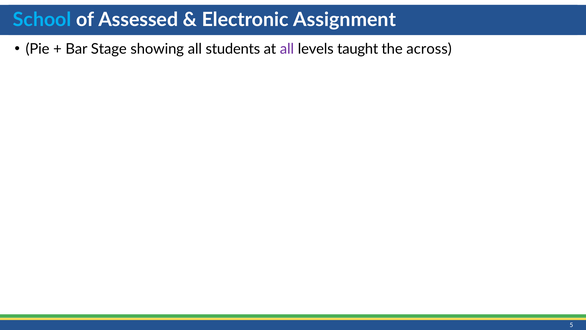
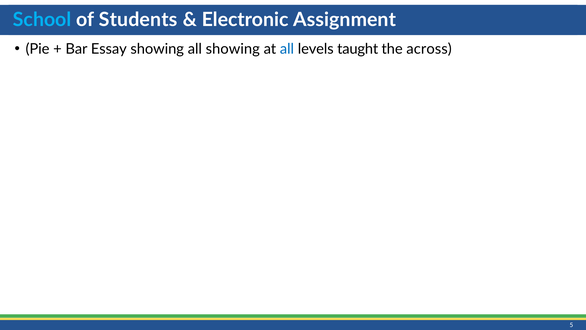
Assessed: Assessed -> Students (138, 20)
Stage: Stage -> Essay (109, 49)
all students: students -> showing (233, 49)
all colour: purple -> blue (287, 49)
